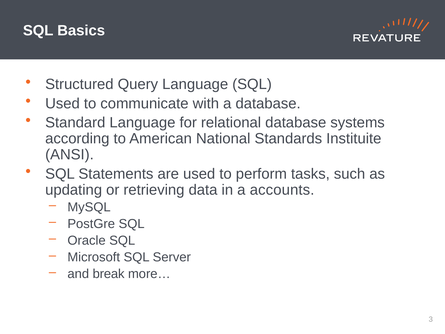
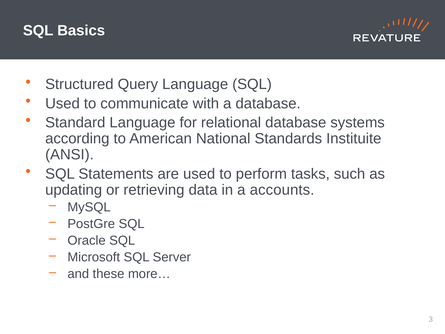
break: break -> these (109, 274)
